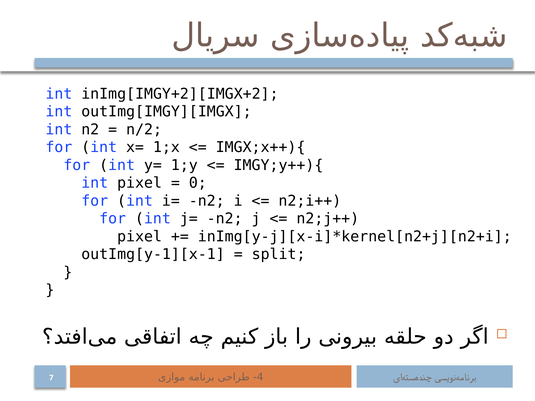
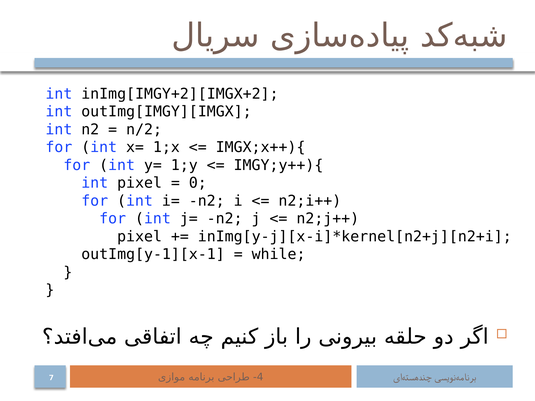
split: split -> while (279, 255)
